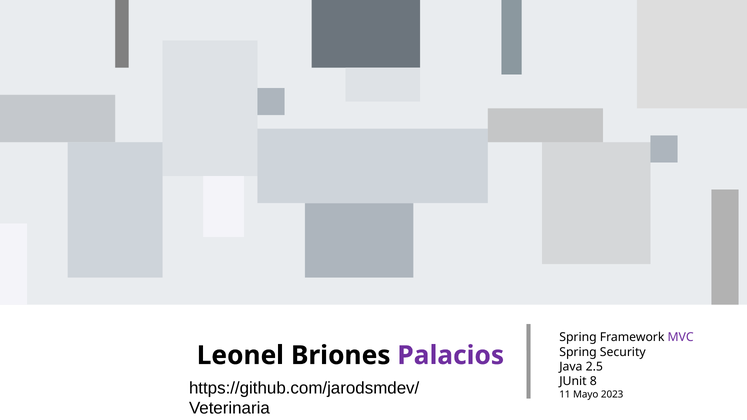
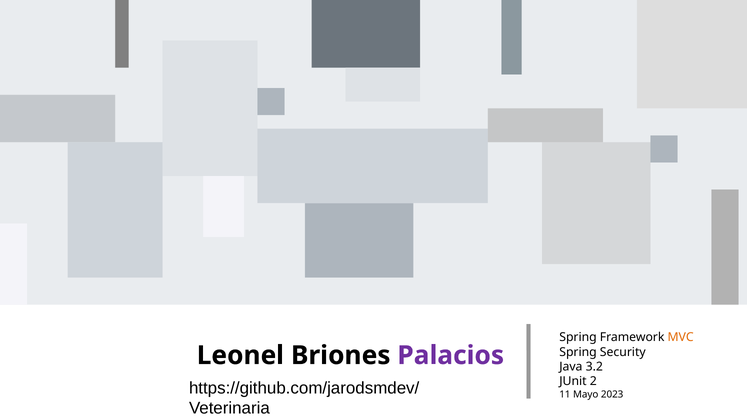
MVC colour: purple -> orange (681, 338)
2.5: 2.5 -> 3.2 (594, 367)
8: 8 -> 2 (593, 382)
